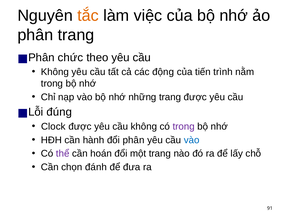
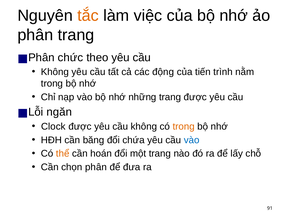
đúng: đúng -> ngăn (59, 112)
trong colour: purple -> orange (184, 126)
hành: hành -> băng (94, 140)
đổi phân: phân -> chứa (134, 140)
thể colour: purple -> orange (63, 153)
chọn đánh: đánh -> phân (96, 167)
